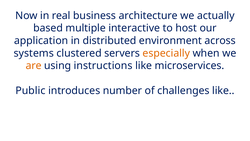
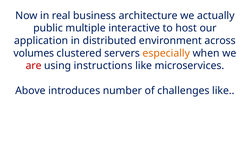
based: based -> public (48, 28)
systems: systems -> volumes (34, 53)
are colour: orange -> red (34, 66)
Public: Public -> Above (31, 91)
